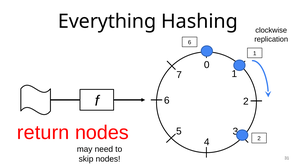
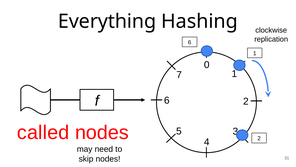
return: return -> called (43, 132)
